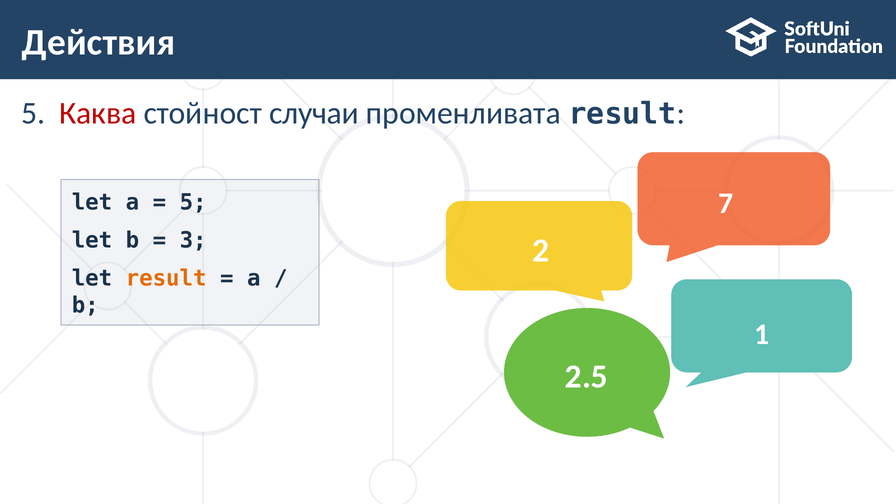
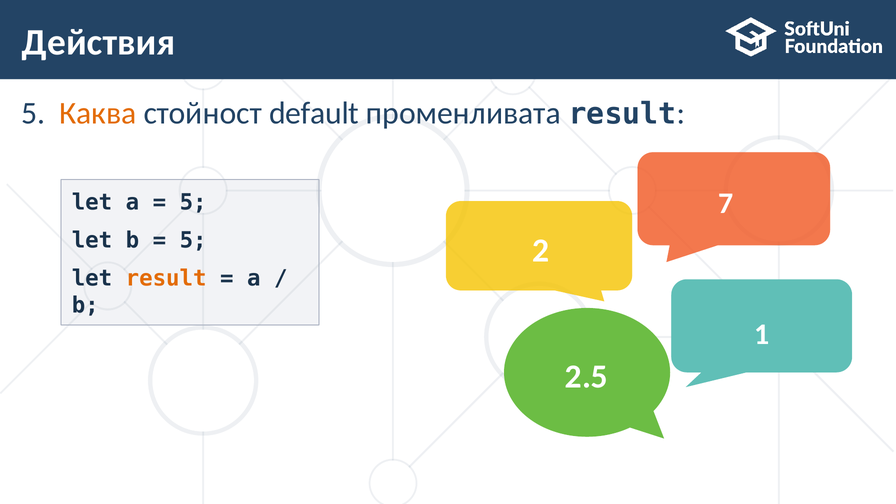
Каква colour: red -> orange (98, 113)
случаи: случаи -> default (314, 113)
3: 3 -> 5 (193, 240)
